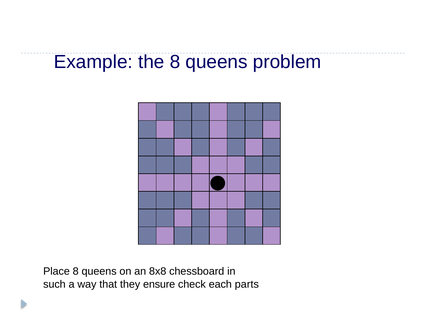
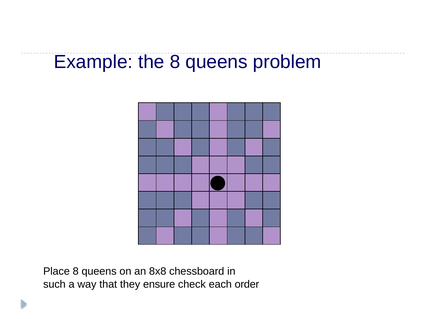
parts: parts -> order (247, 285)
